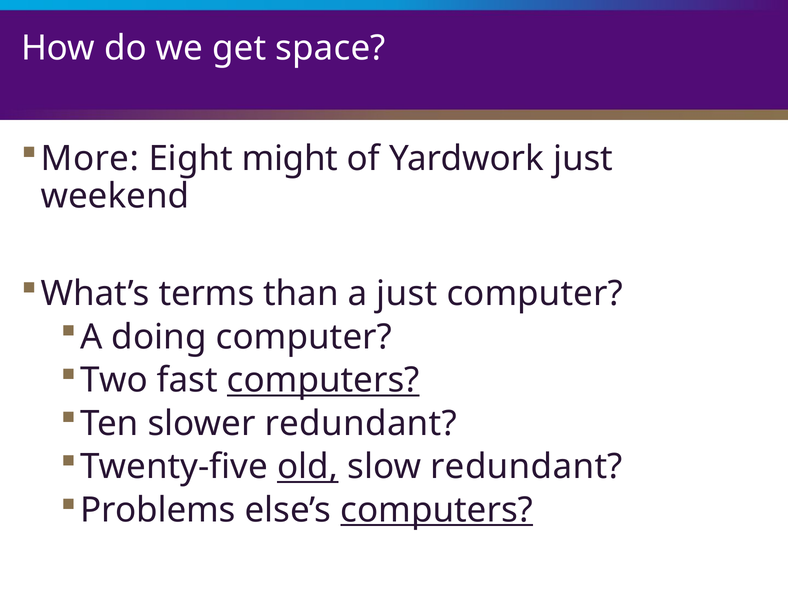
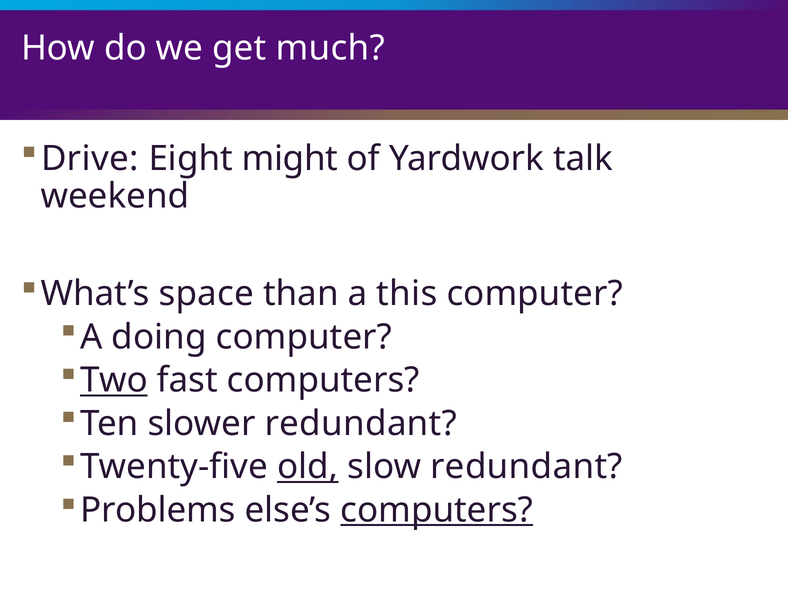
space: space -> much (330, 48)
More: More -> Drive (90, 158)
Yardwork just: just -> talk (583, 158)
terms: terms -> space (206, 294)
a just: just -> this (407, 294)
Two underline: none -> present (114, 380)
computers underline: present -> none (323, 380)
